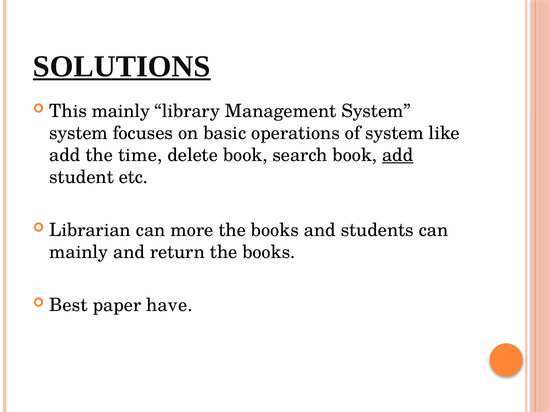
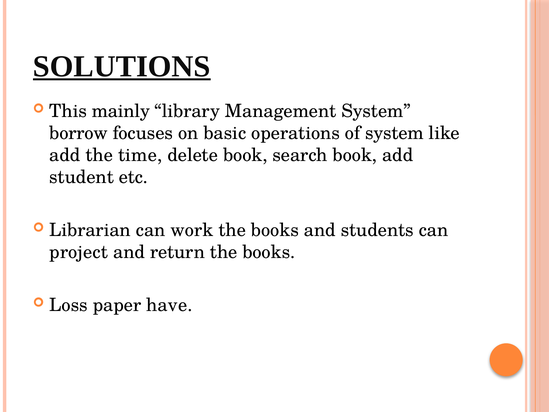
system: system -> borrow (79, 133)
add underline: present -> none (398, 155)
more: more -> work (192, 230)
mainly: mainly -> project (79, 252)
Best: Best -> Loss (68, 305)
